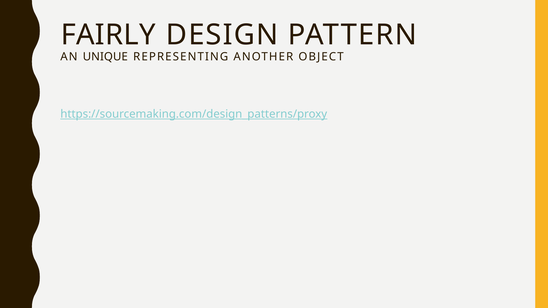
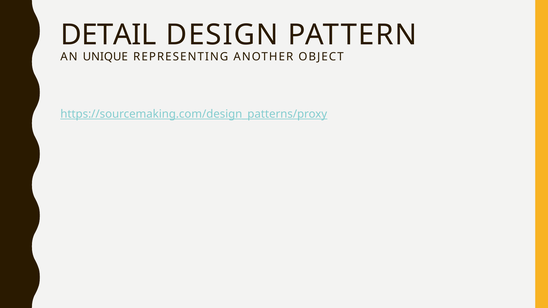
FAIRLY: FAIRLY -> DETAIL (108, 35)
